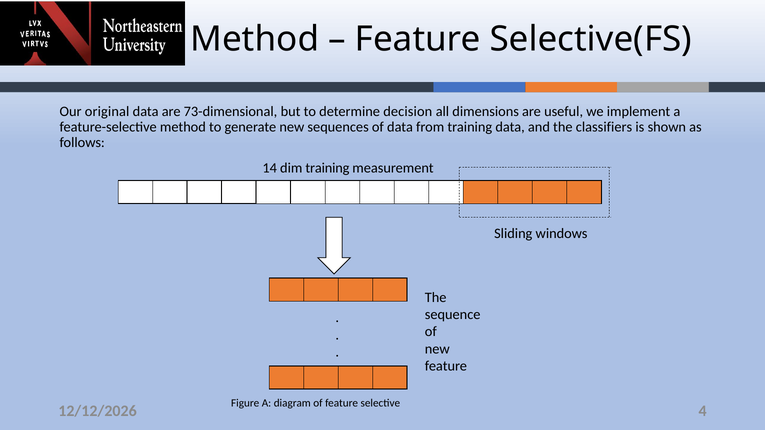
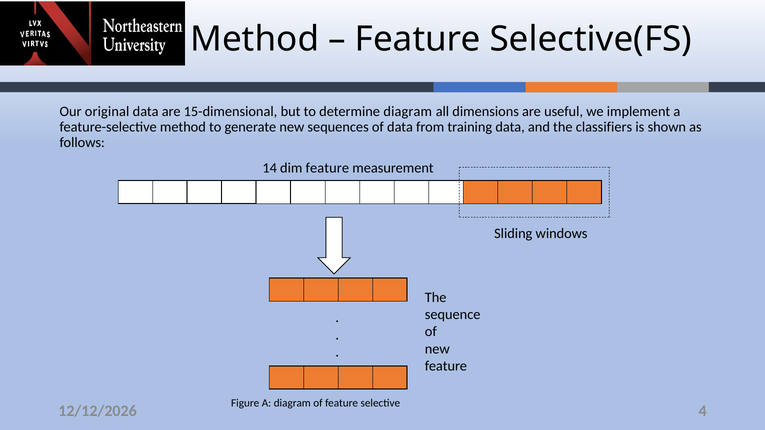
73-dimensional: 73-dimensional -> 15-dimensional (230, 112)
determine decision: decision -> diagram (408, 112)
dim training: training -> feature (327, 168)
